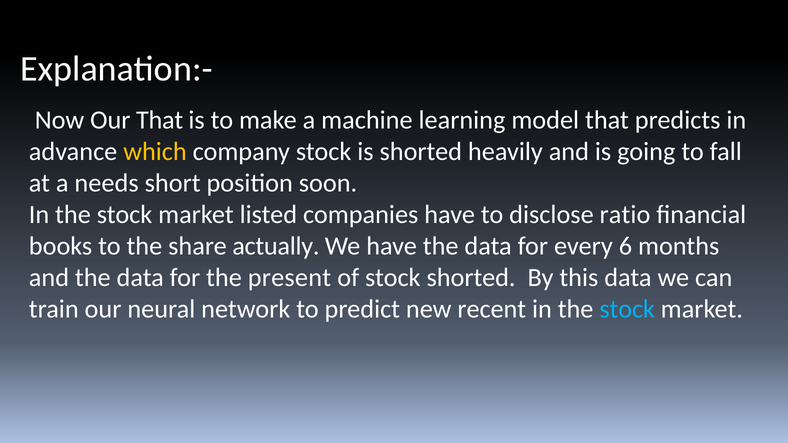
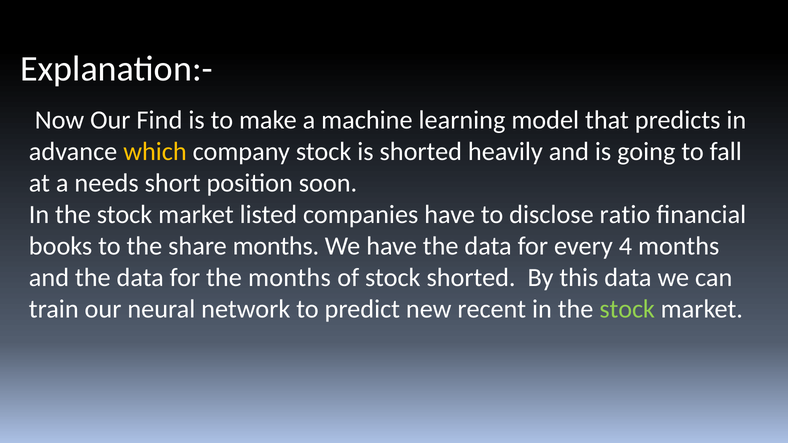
Our That: That -> Find (159, 120)
share actually: actually -> months (276, 246)
6: 6 -> 4 (625, 246)
the present: present -> months (289, 278)
stock colour: light blue -> light green (627, 309)
